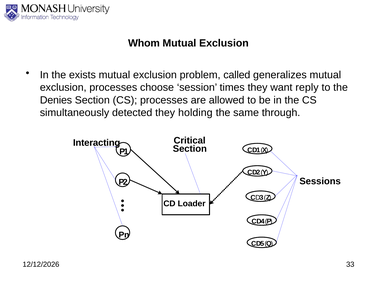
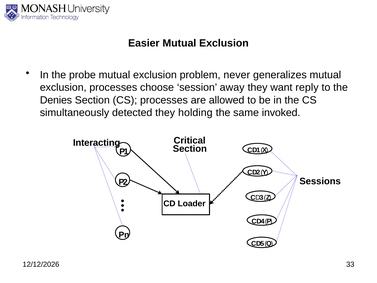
Whom: Whom -> Easier (144, 43)
exists: exists -> probe (82, 75)
called: called -> never (237, 75)
times: times -> away (232, 87)
through: through -> invoked (281, 113)
